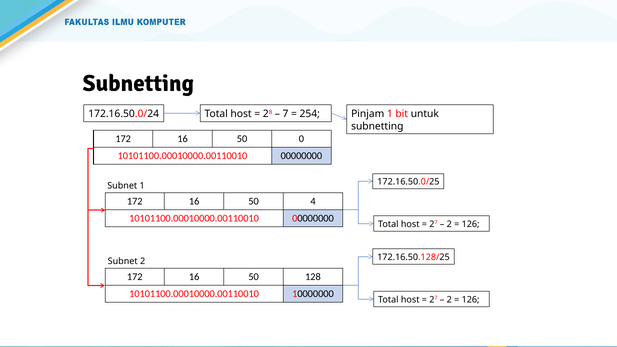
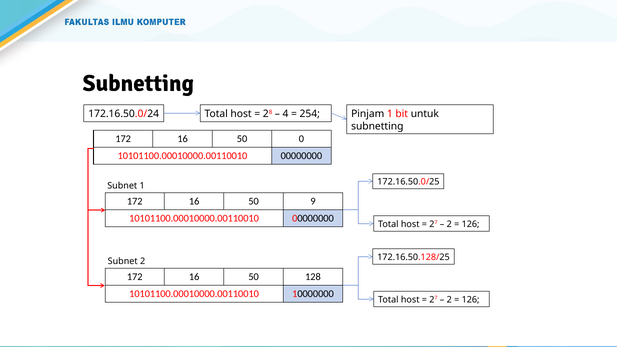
7: 7 -> 4 (286, 114)
4: 4 -> 9 (313, 202)
